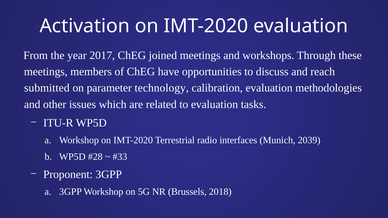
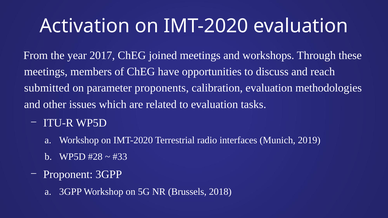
technology: technology -> proponents (162, 88)
2039: 2039 -> 2019 (309, 140)
